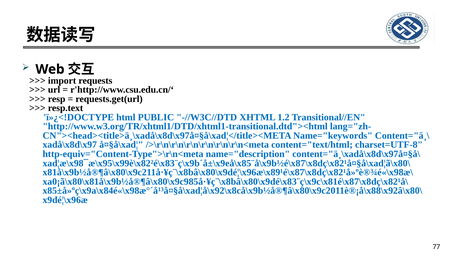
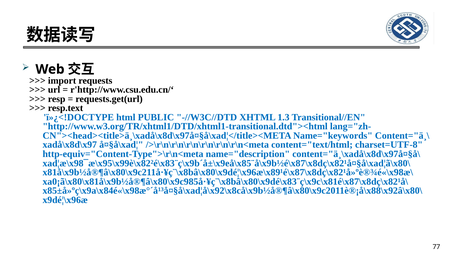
1.2: 1.2 -> 1.3 (283, 117)
